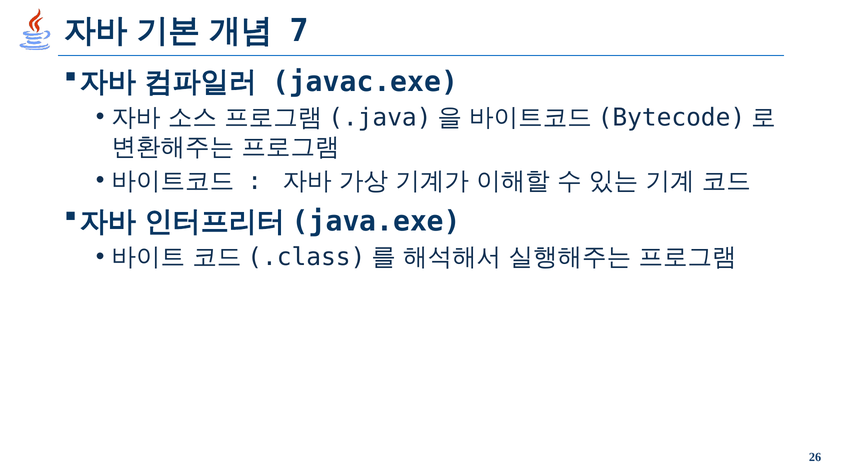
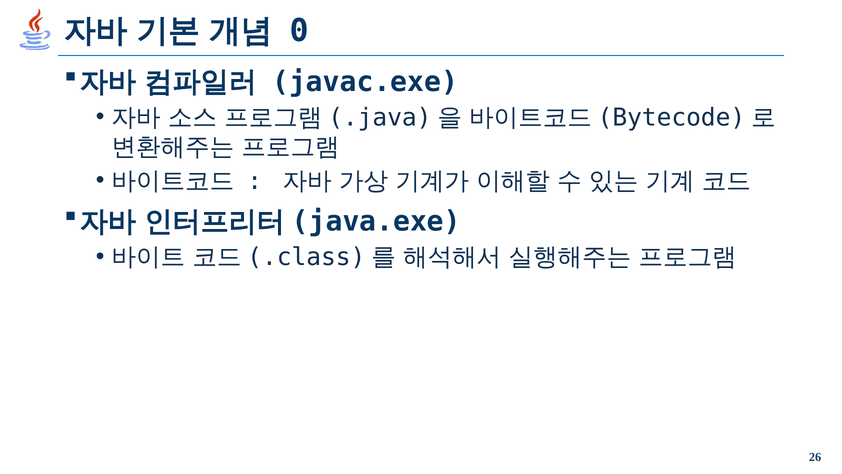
7: 7 -> 0 (299, 31)
